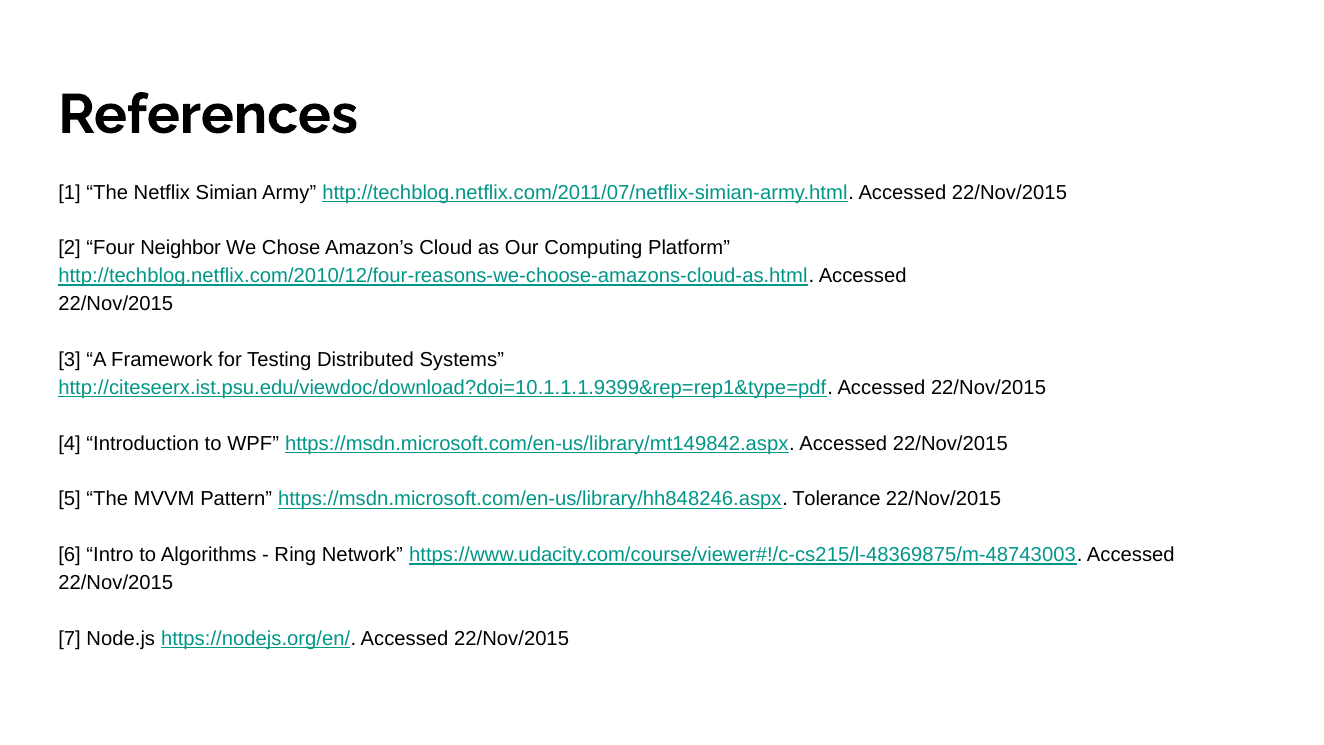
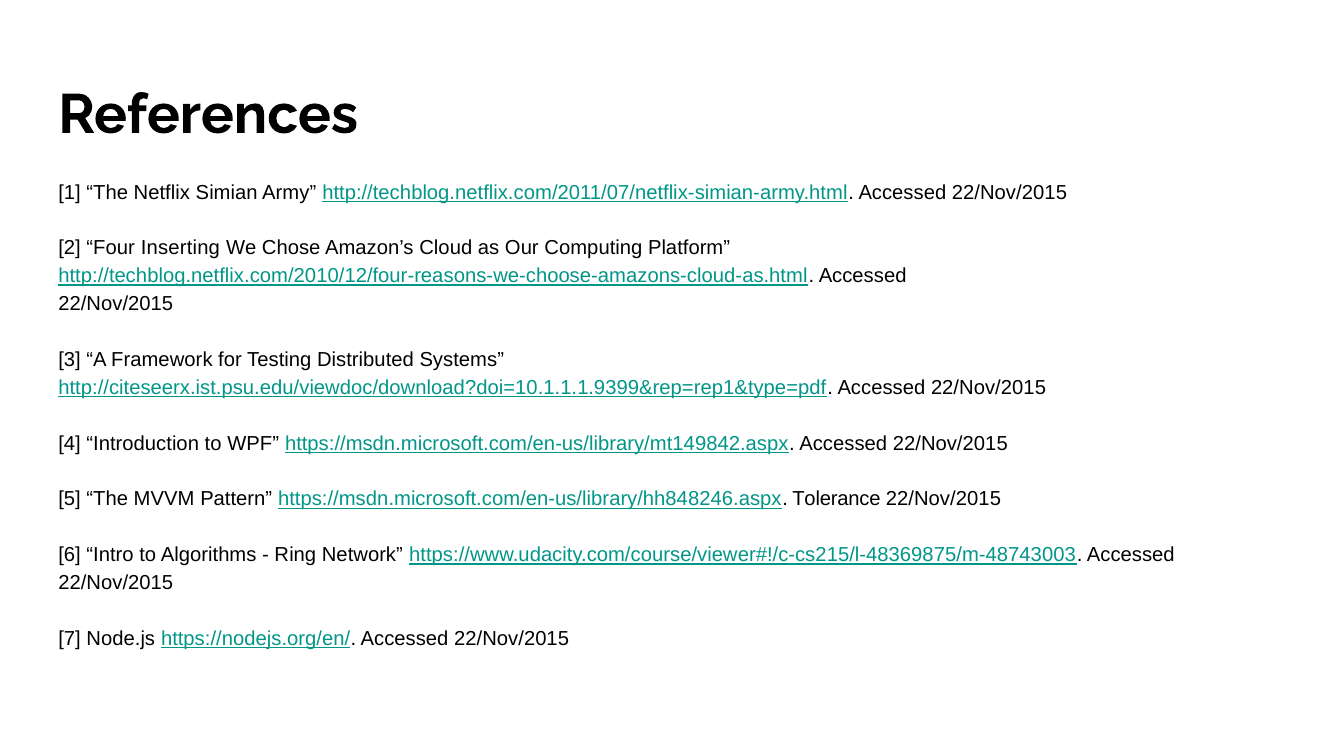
Neighbor: Neighbor -> Inserting (180, 248)
